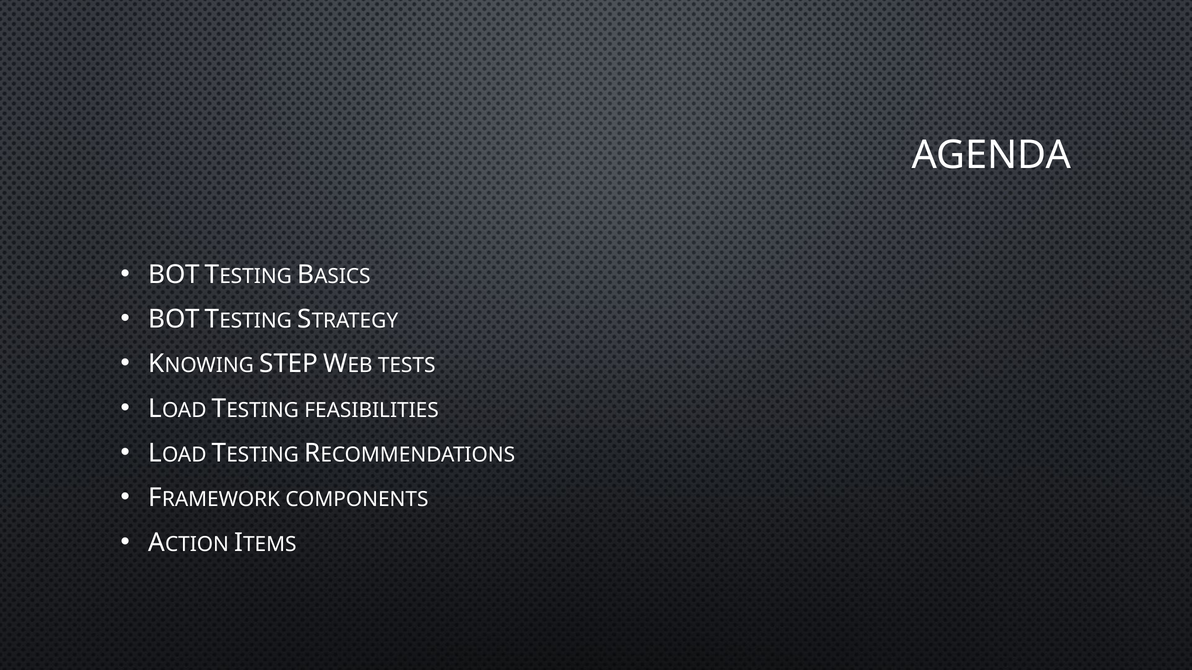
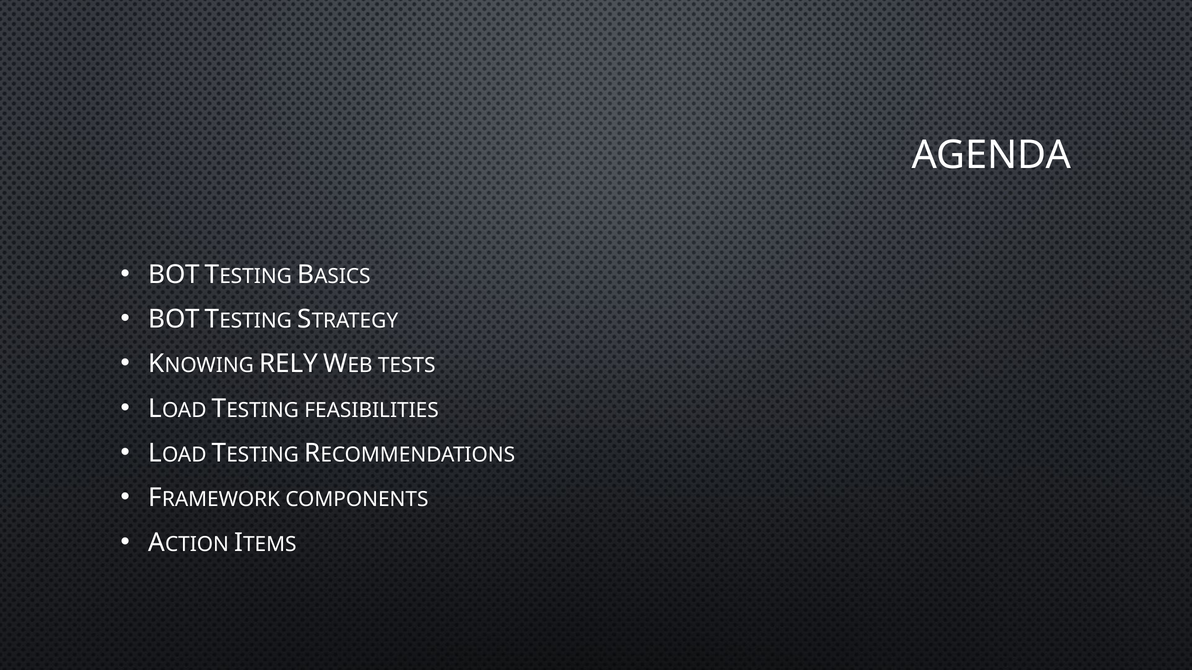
STEP: STEP -> RELY (289, 364)
